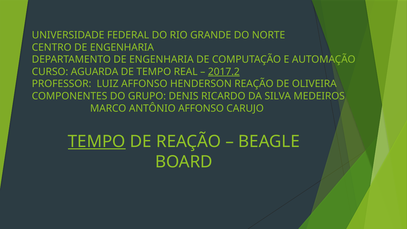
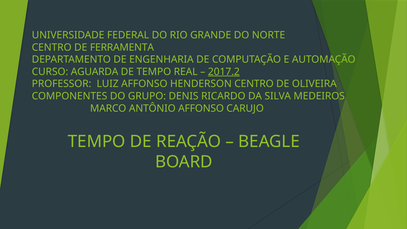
CENTRO DE ENGENHARIA: ENGENHARIA -> FERRAMENTA (122, 47)
HENDERSON REAÇÃO: REAÇÃO -> CENTRO (254, 84)
TEMPO underline: present -> none (97, 142)
